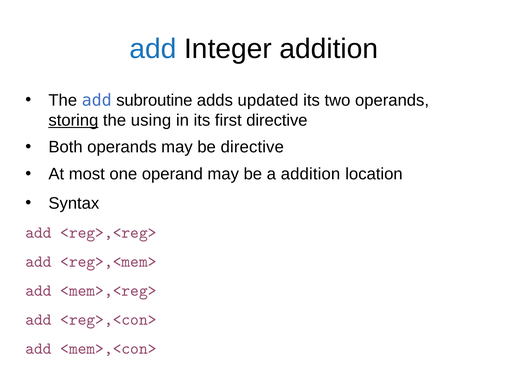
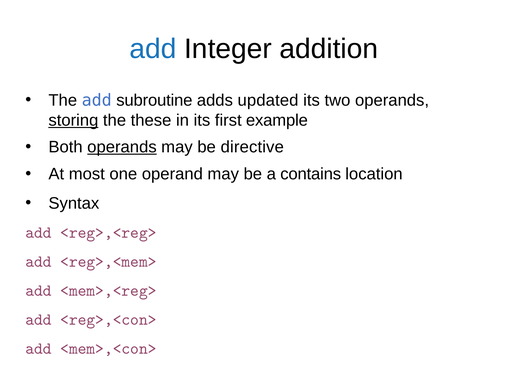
using: using -> these (151, 120)
first directive: directive -> example (277, 120)
operands underline: none -> present (122, 147)
a addition: addition -> contains (311, 174)
